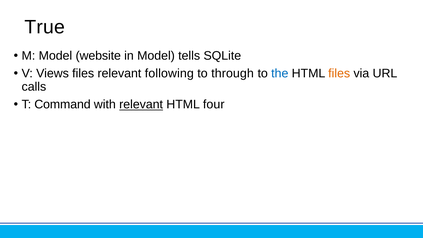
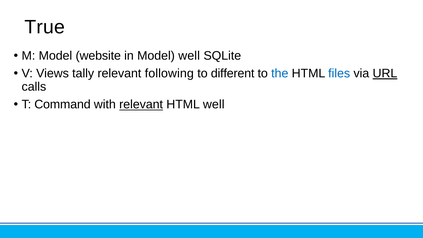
Model tells: tells -> well (189, 56)
Views files: files -> tally (83, 73)
through: through -> different (233, 73)
files colour: orange -> blue (339, 73)
URL underline: none -> present (385, 73)
HTML four: four -> well (214, 105)
